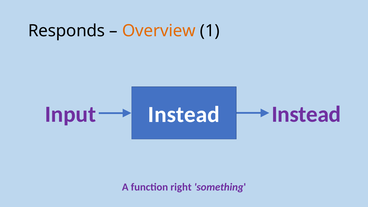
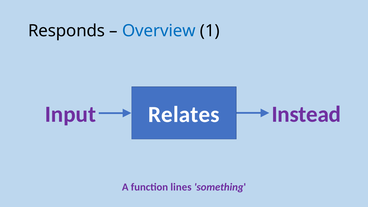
Overview colour: orange -> blue (159, 31)
Instead: Instead -> Relates (184, 115)
right: right -> lines (181, 187)
